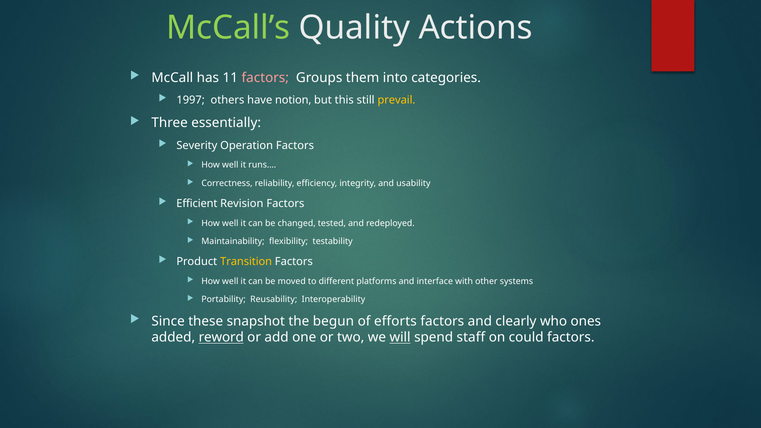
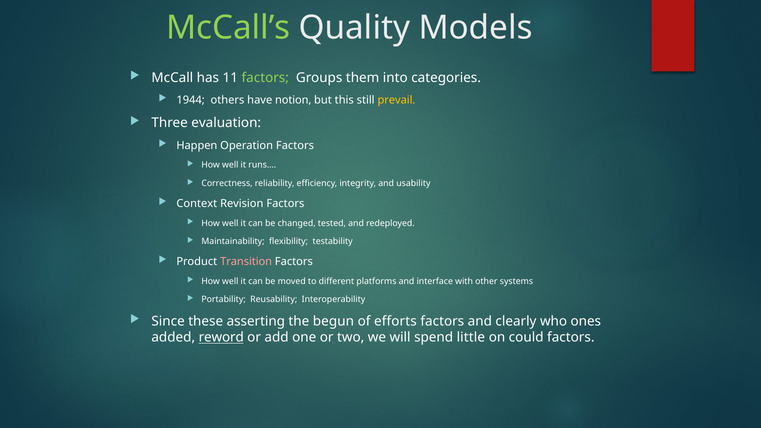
Actions: Actions -> Models (476, 28)
factors colour: pink -> light green (265, 78)
1997: 1997 -> 1944 (191, 100)
essentially: essentially -> evaluation (226, 123)
Severity: Severity -> Happen (197, 145)
Efficient: Efficient -> Context (197, 204)
Transition colour: yellow -> pink (246, 262)
snapshot: snapshot -> asserting (256, 321)
will underline: present -> none (400, 337)
staff: staff -> little (471, 337)
